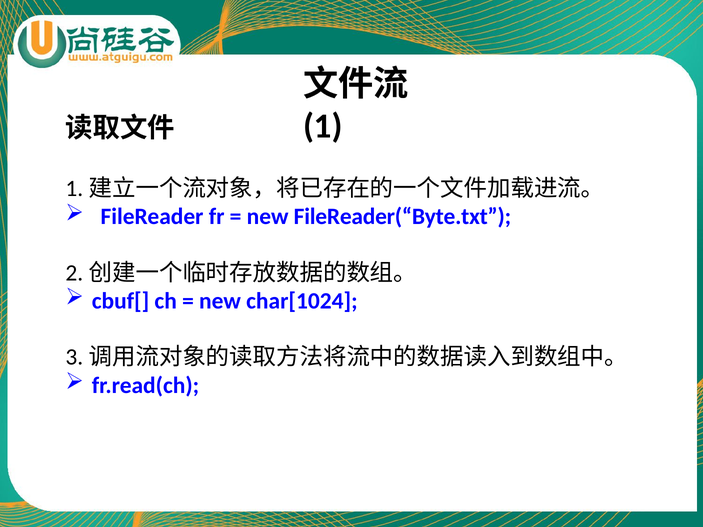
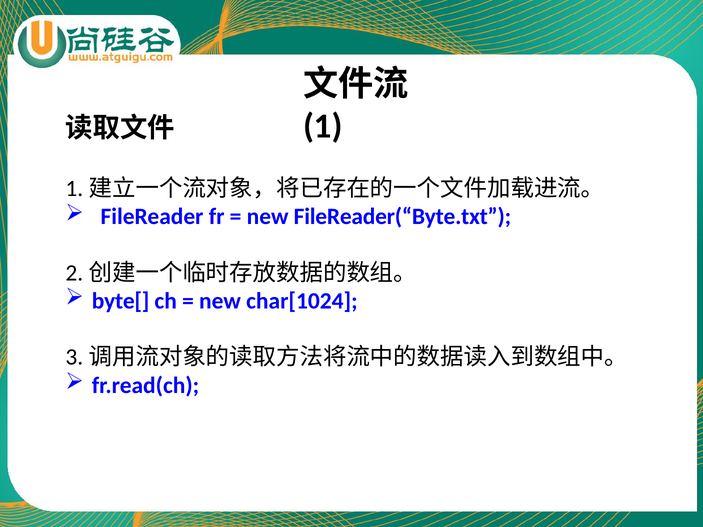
cbuf[: cbuf[ -> byte[ (121, 301)
